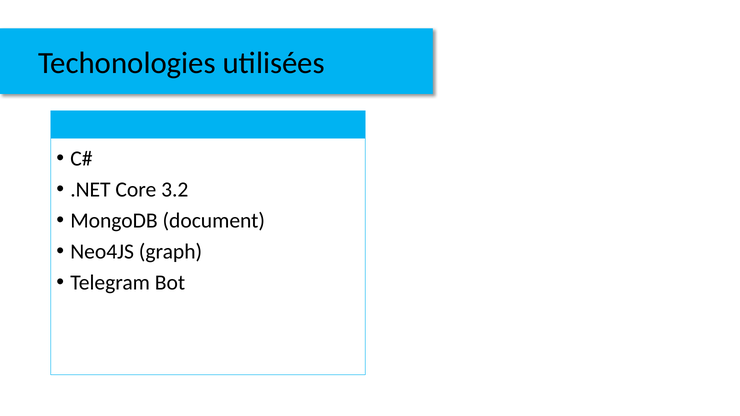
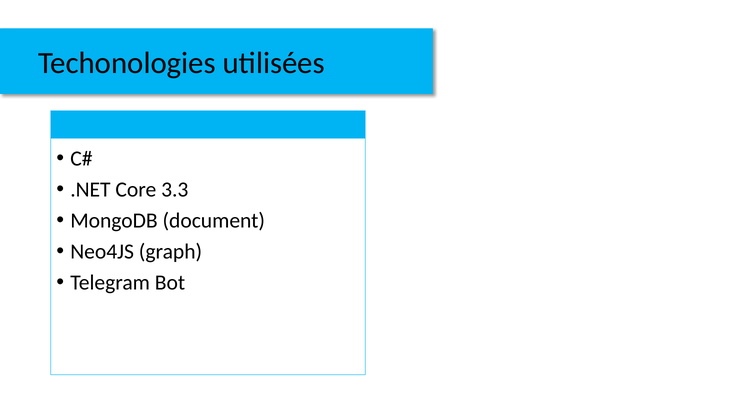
3.2: 3.2 -> 3.3 (175, 190)
